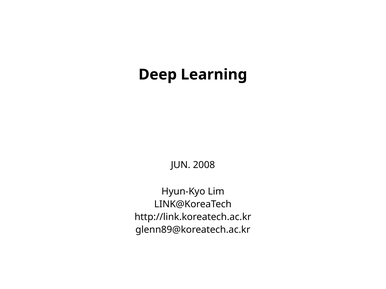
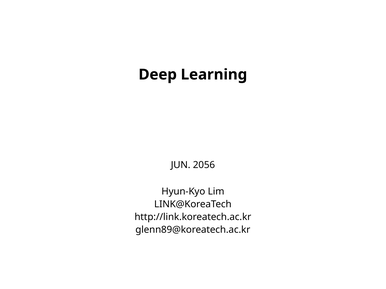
2008: 2008 -> 2056 (204, 165)
